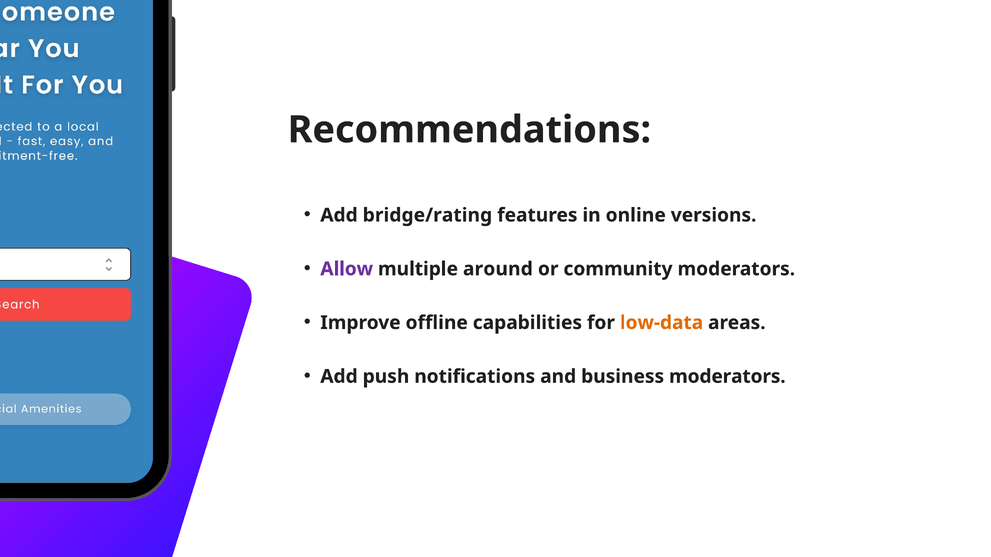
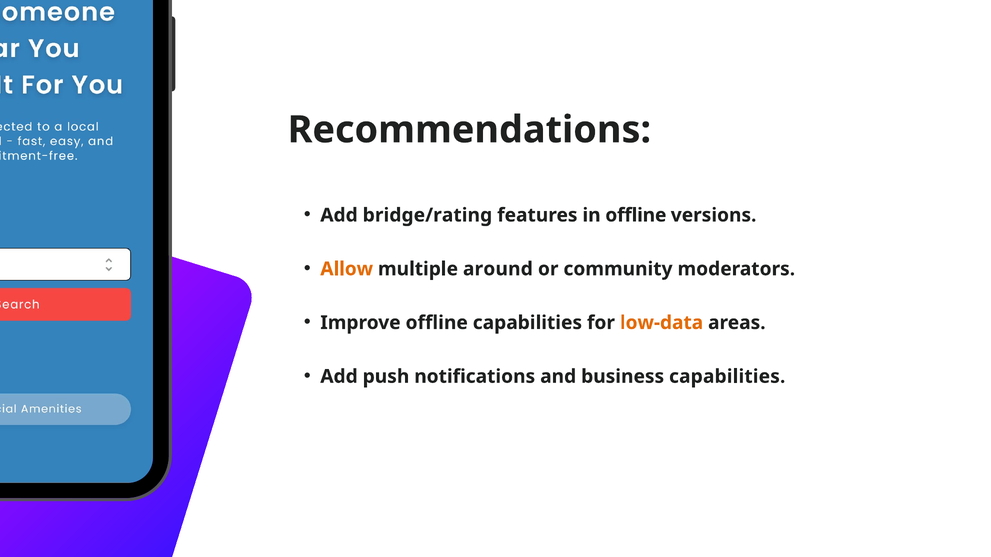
in online: online -> offline (636, 215)
Allow colour: purple -> orange (347, 269)
business moderators: moderators -> capabilities (727, 377)
